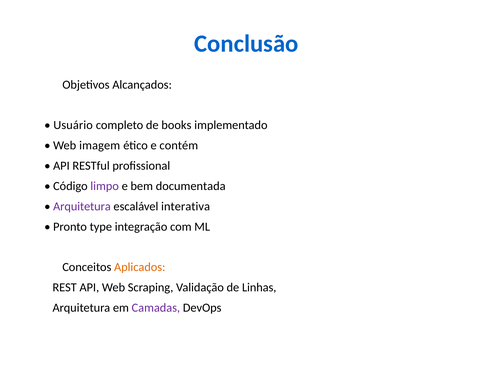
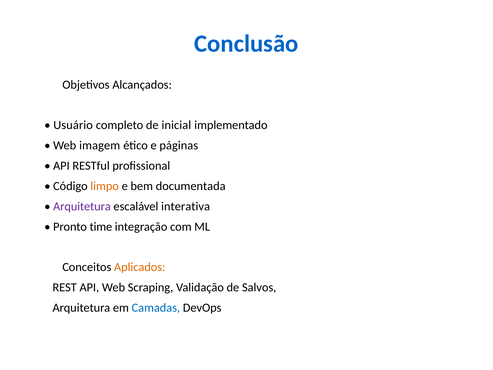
books: books -> inicial (176, 125)
contém: contém -> páginas (179, 145)
limpo colour: purple -> orange (105, 186)
type: type -> time (101, 226)
Linhas: Linhas -> Salvos (259, 287)
Camadas colour: purple -> blue (156, 308)
